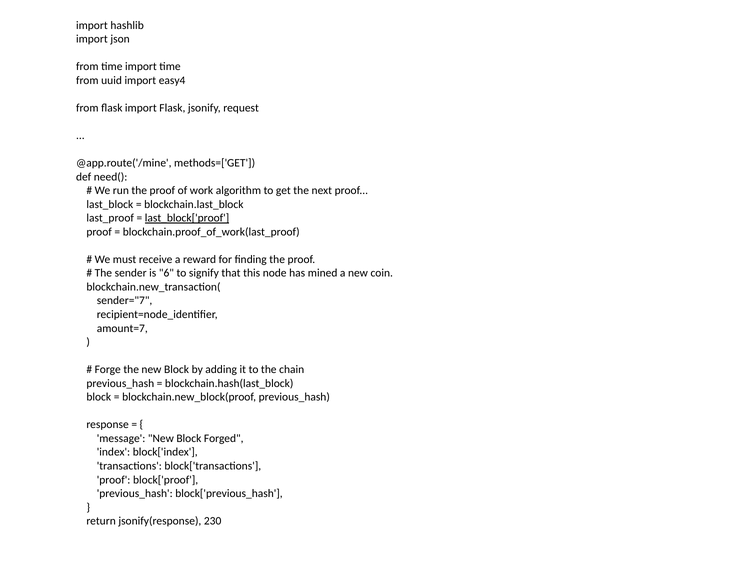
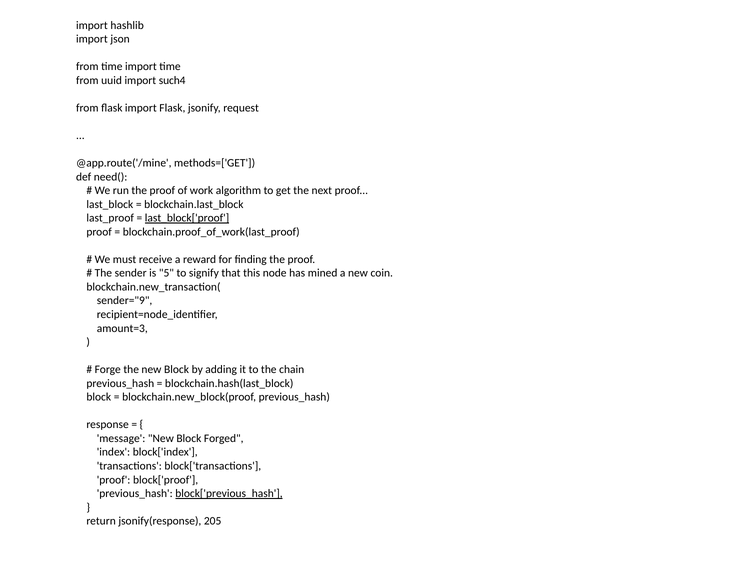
easy4: easy4 -> such4 (172, 80)
6: 6 -> 5 (166, 273)
sender="7: sender="7 -> sender="9 (125, 300)
amount=7: amount=7 -> amount=3 (122, 328)
block['previous_hash underline: none -> present (229, 493)
230: 230 -> 205 (213, 521)
